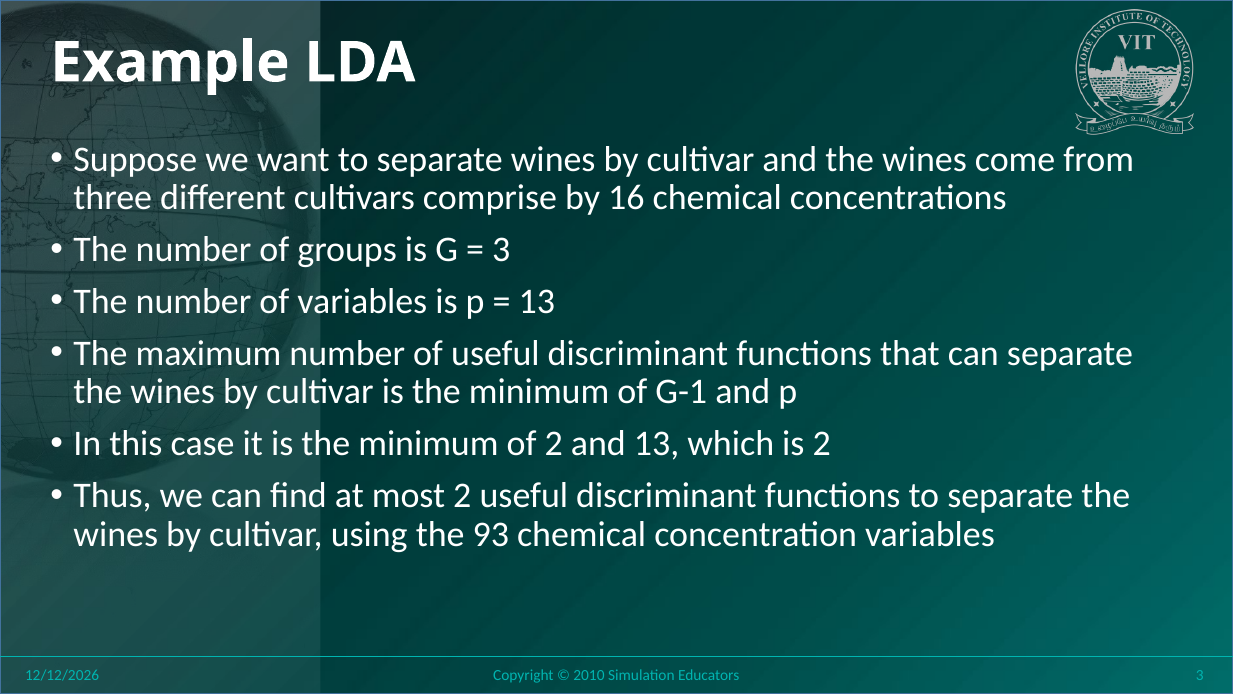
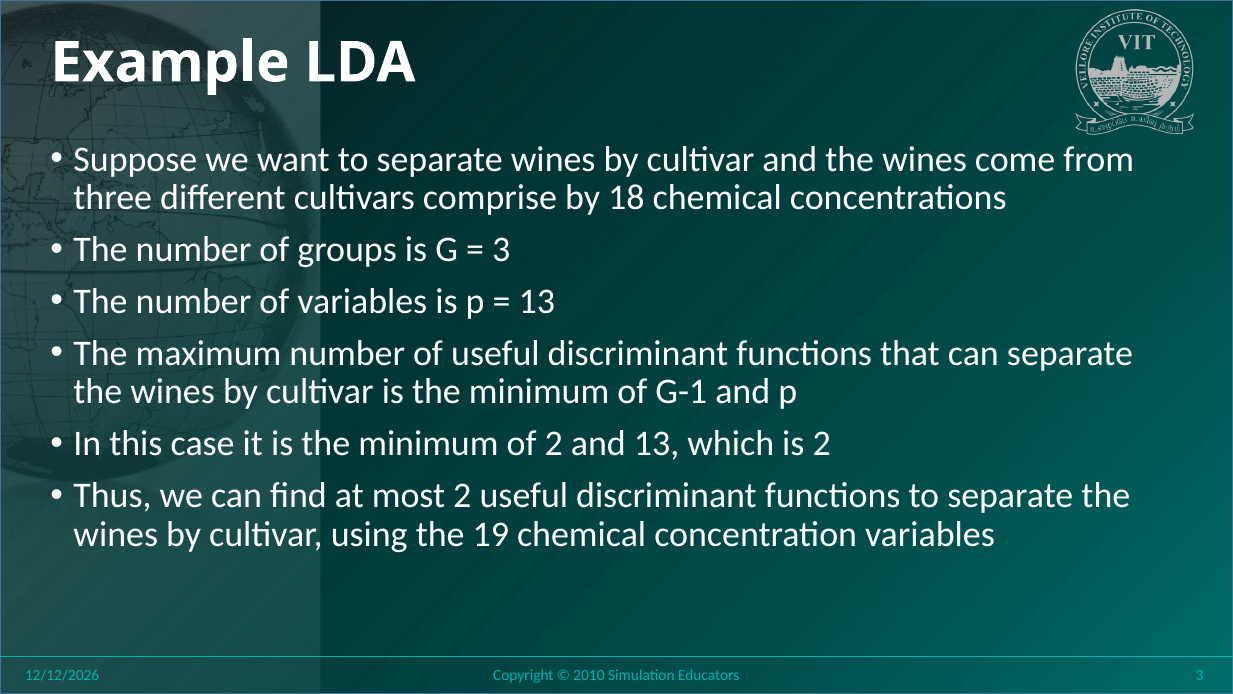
16: 16 -> 18 (626, 198)
93: 93 -> 19 (491, 534)
